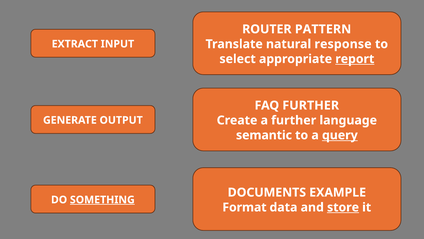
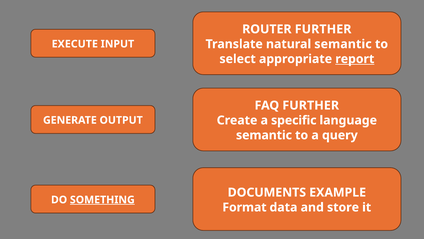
ROUTER PATTERN: PATTERN -> FURTHER (323, 29)
natural response: response -> semantic (343, 44)
EXTRACT: EXTRACT -> EXECUTE (75, 44)
a further: further -> specific (294, 120)
query underline: present -> none (340, 135)
store underline: present -> none (343, 207)
